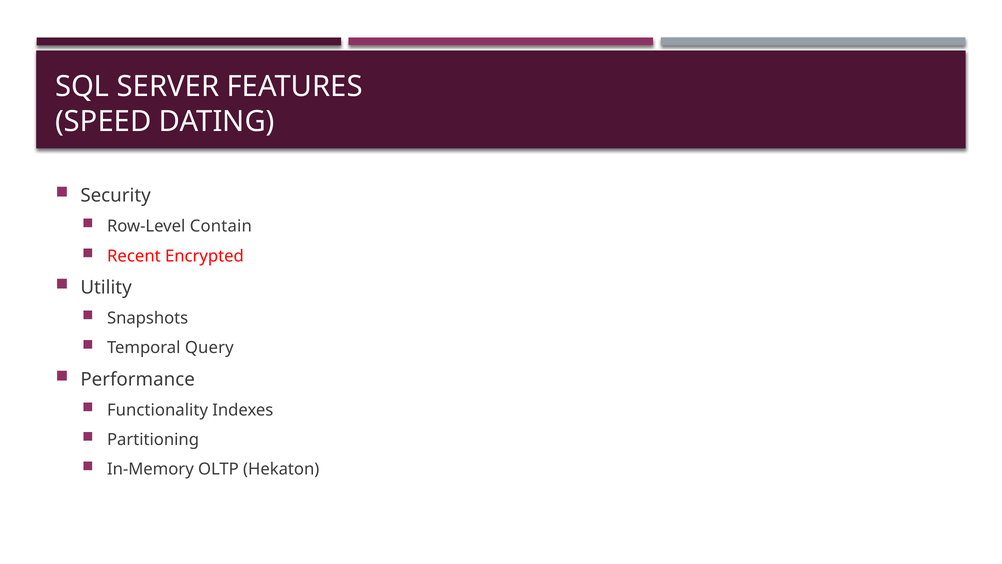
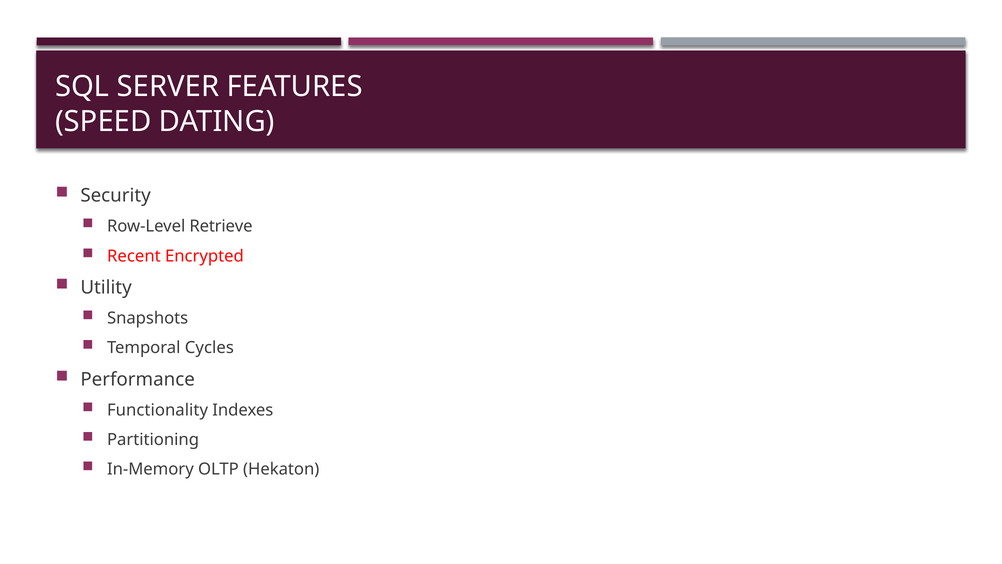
Contain: Contain -> Retrieve (221, 226)
Query: Query -> Cycles (209, 348)
